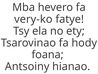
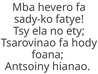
very-ko: very-ko -> sady-ko (33, 19)
